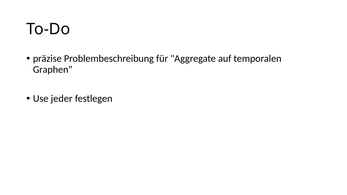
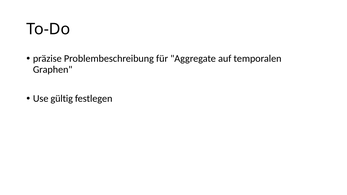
jeder: jeder -> gültig (62, 99)
